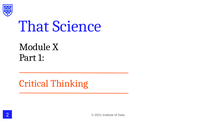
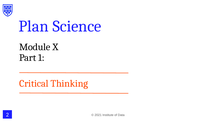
That: That -> Plan (34, 26)
